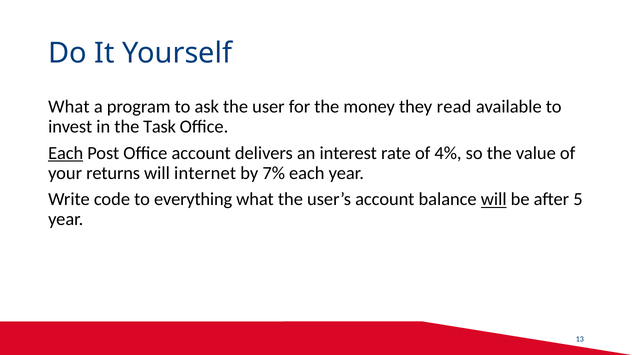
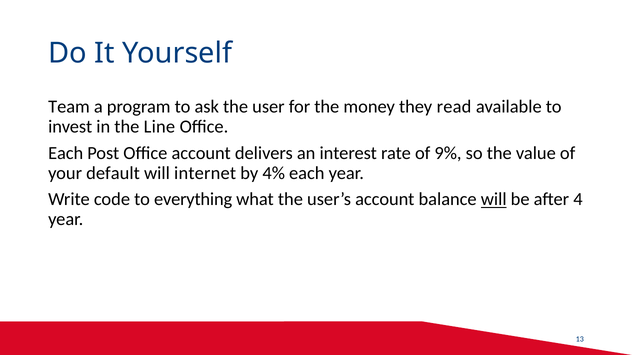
What: What -> Team (69, 107)
Task: Task -> Line (159, 127)
Each underline: present -> none (66, 153)
4%: 4% -> 9% (448, 153)
returns: returns -> default (113, 173)
7%: 7% -> 4% (274, 173)
5: 5 -> 4 (578, 200)
